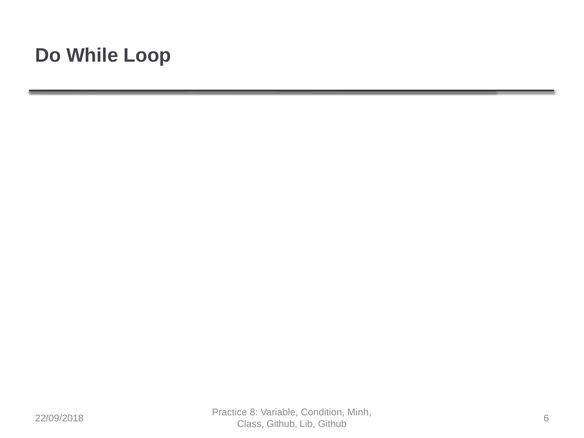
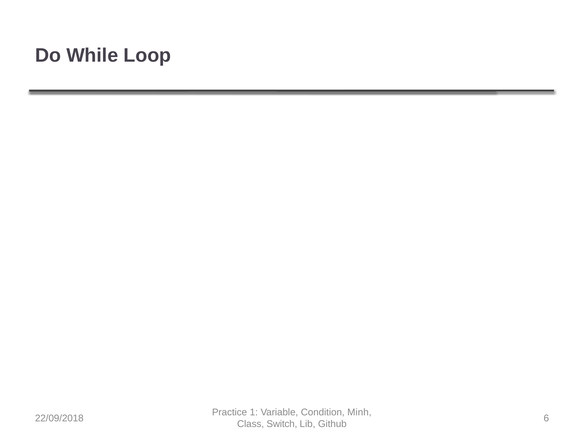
8: 8 -> 1 (254, 412)
Class Github: Github -> Switch (282, 424)
